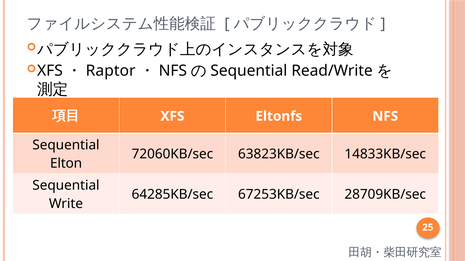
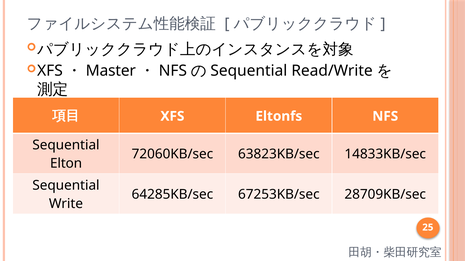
Raptor: Raptor -> Master (111, 71)
